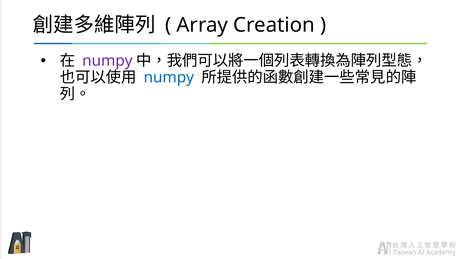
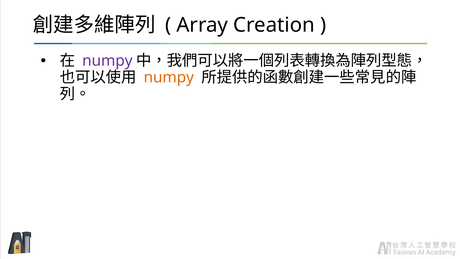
numpy colour: blue -> orange (169, 77)
